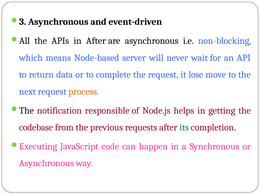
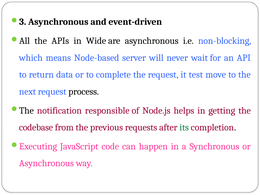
in After: After -> Wide (96, 41)
lose: lose -> test (196, 75)
process colour: orange -> black (84, 92)
